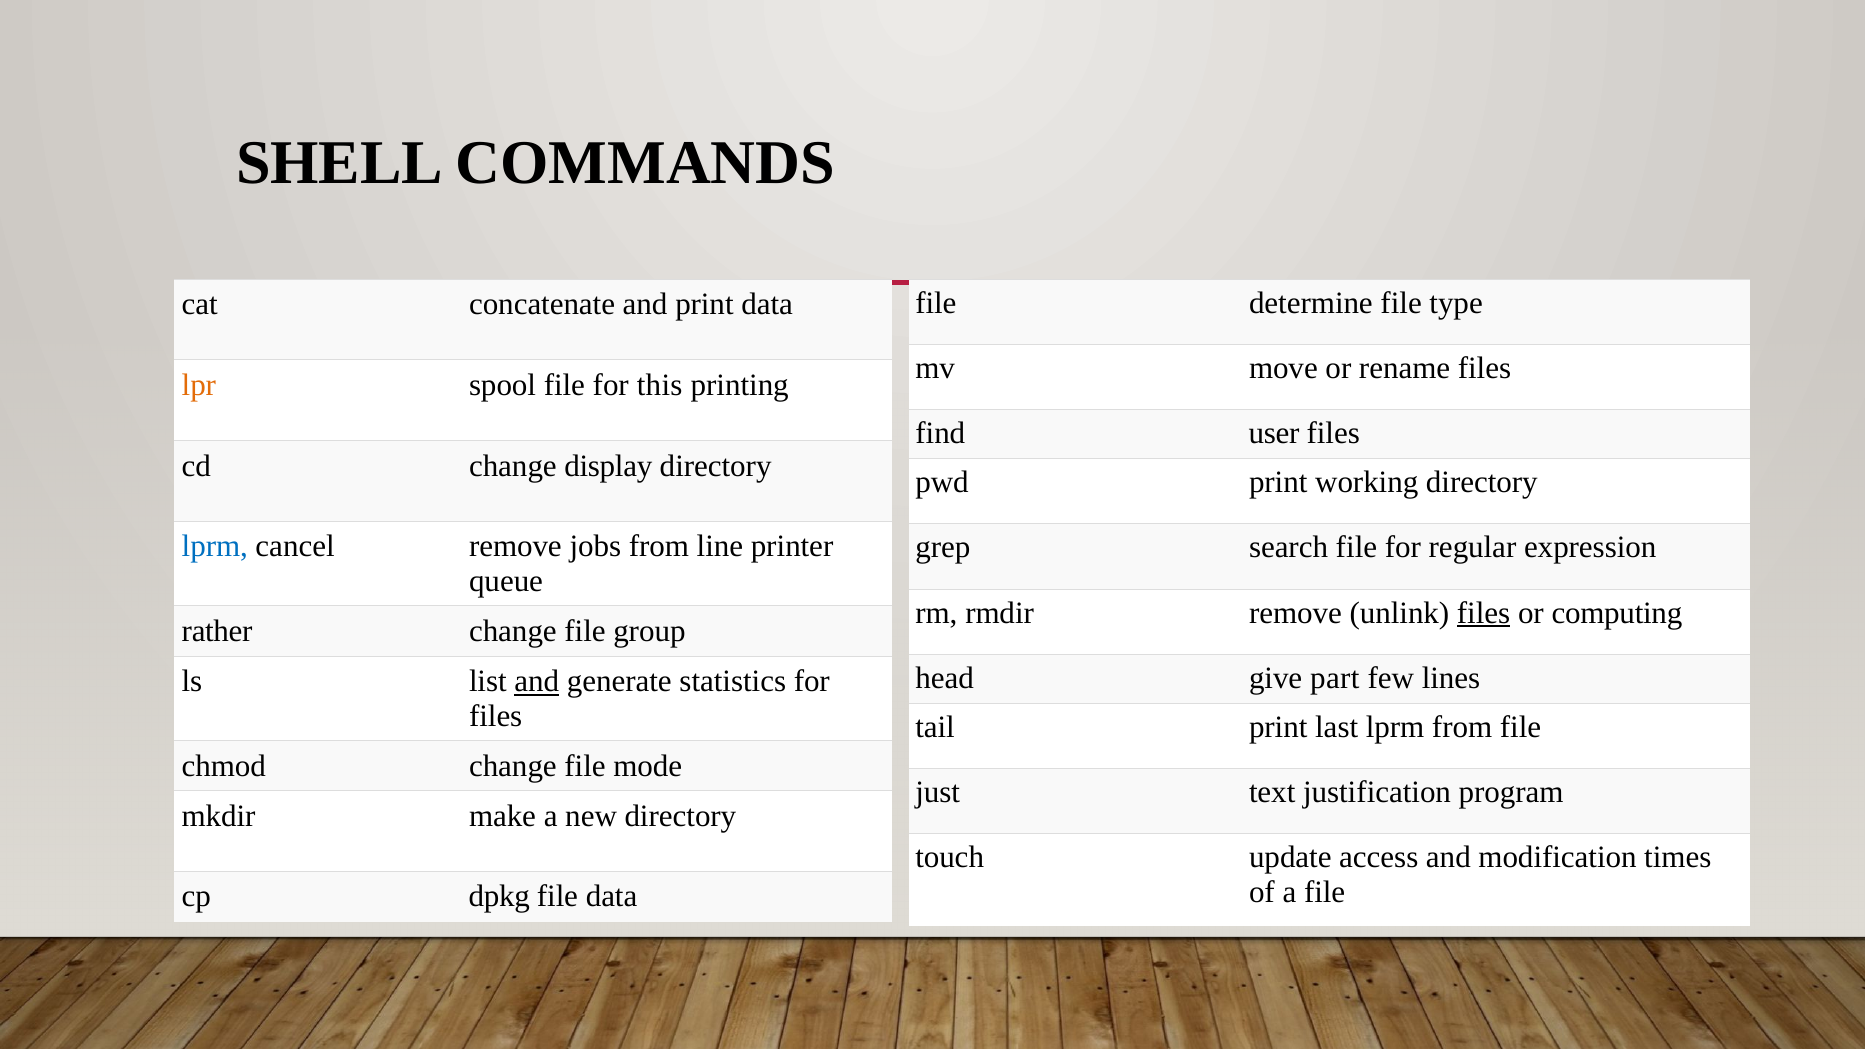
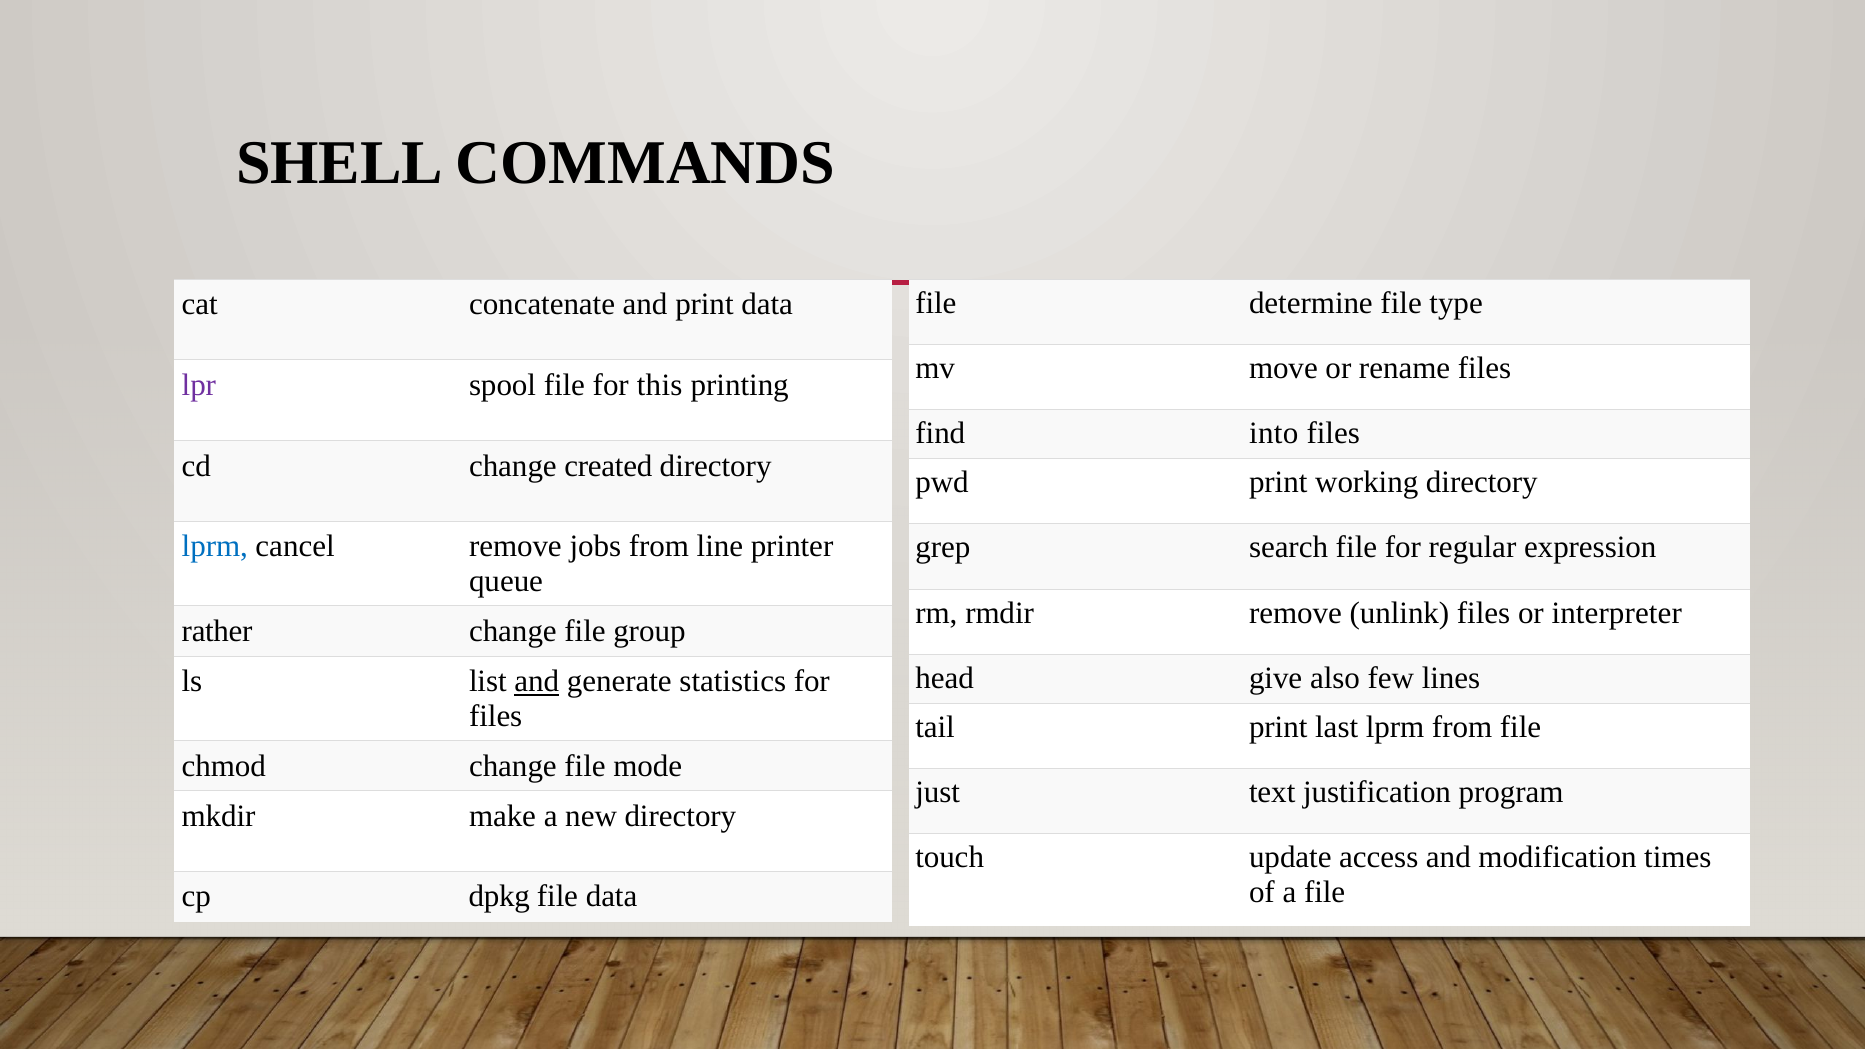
lpr colour: orange -> purple (199, 385)
user: user -> into (1274, 433)
display: display -> created (608, 466)
files underline: present -> none (1484, 613)
computing: computing -> interpreter (1617, 613)
part: part -> also (1335, 678)
